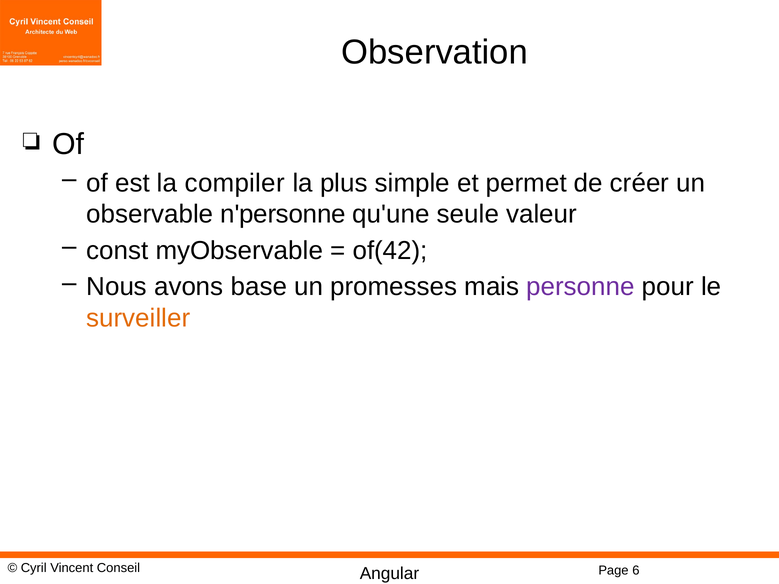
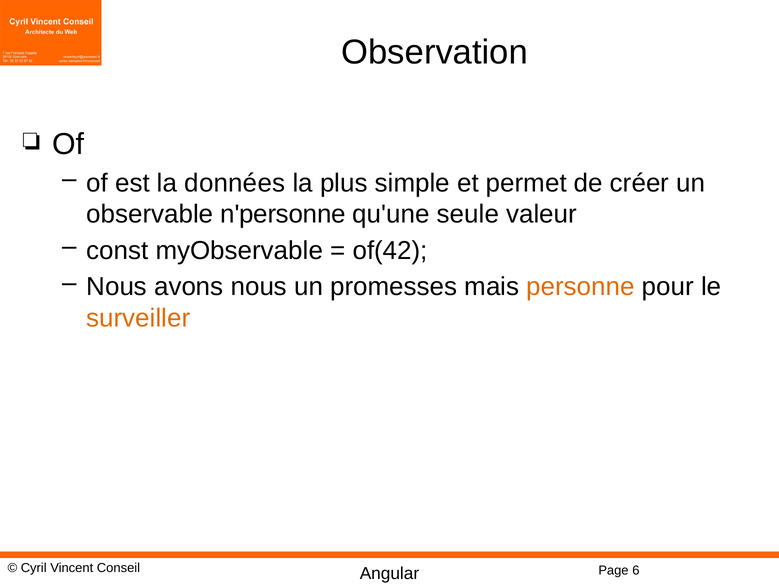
compiler: compiler -> données (235, 183)
avons base: base -> nous (259, 287)
personne colour: purple -> orange (581, 287)
